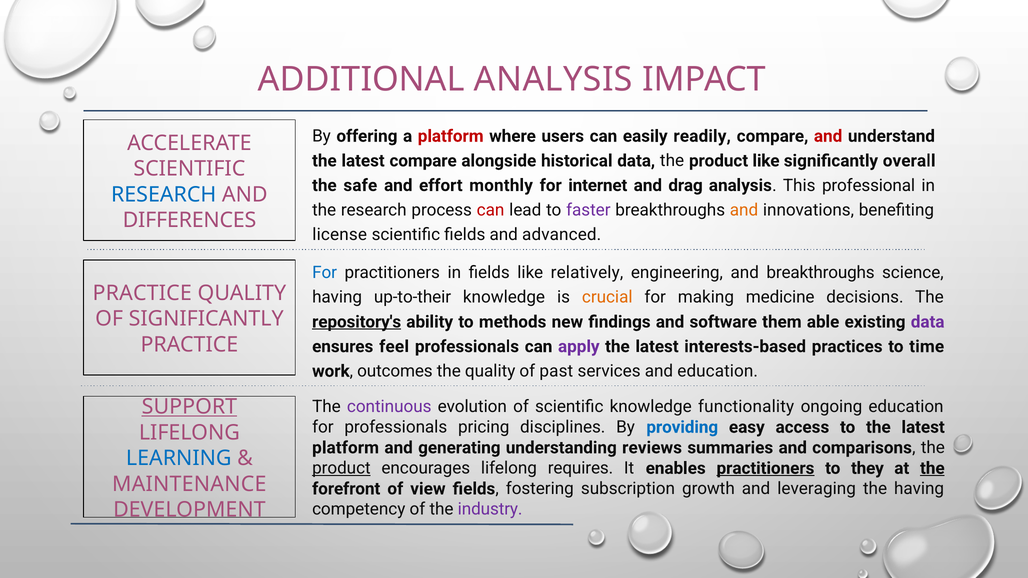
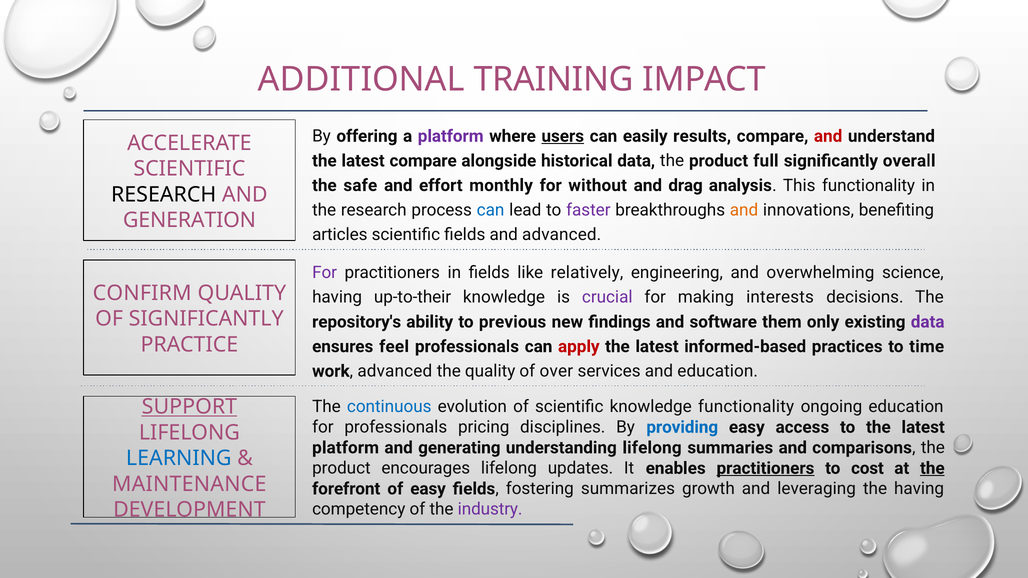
ADDITIONAL ANALYSIS: ANALYSIS -> TRAINING (554, 79)
platform colour: red -> purple (451, 136)
users underline: none -> present (563, 136)
readily: readily -> results (702, 136)
product like: like -> full (766, 161)
internet: internet -> without (598, 185)
This professional: professional -> functionality (869, 185)
RESEARCH colour: blue -> black (164, 195)
can colour: red -> blue (491, 210)
DIFFERENCES: DIFFERENCES -> GENERATION (189, 220)
license: license -> articles (340, 235)
For colour: blue -> purple (325, 273)
and breakthroughs: breakthroughs -> overwhelming (820, 273)
PRACTICE: PRACTICE -> CONFIRM (142, 293)
crucial colour: orange -> purple (607, 297)
medicine: medicine -> interests (780, 297)
repository's underline: present -> none (357, 322)
methods: methods -> previous (513, 322)
able: able -> only (823, 322)
apply colour: purple -> red (579, 347)
interests-based: interests-based -> informed-based (745, 347)
work outcomes: outcomes -> advanced (395, 371)
past: past -> over (556, 371)
continuous colour: purple -> blue (389, 407)
understanding reviews: reviews -> lifelong (652, 448)
product underline: present -> none (341, 468)
requires: requires -> updates (580, 468)
they: they -> cost (867, 468)
of view: view -> easy (428, 489)
subscription: subscription -> summarizes (628, 489)
